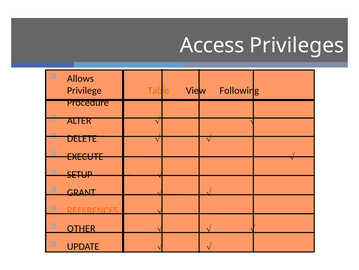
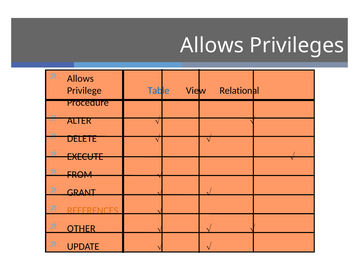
Access: Access -> Allows (212, 45)
Table colour: orange -> blue (159, 90)
Following: Following -> Relational (239, 90)
SETUP: SETUP -> FROM (80, 174)
